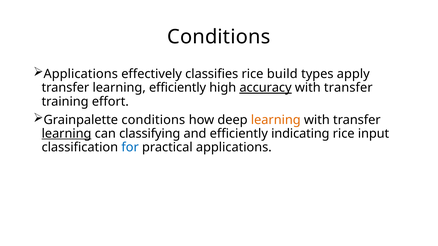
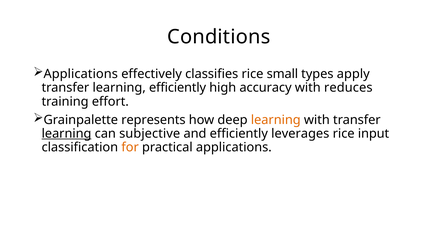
build: build -> small (282, 74)
accuracy underline: present -> none (266, 88)
transfer: transfer -> reduces (348, 88)
Grainpalette conditions: conditions -> represents (153, 120)
classifying: classifying -> subjective (150, 134)
indicating: indicating -> leverages (300, 134)
for colour: blue -> orange (130, 148)
